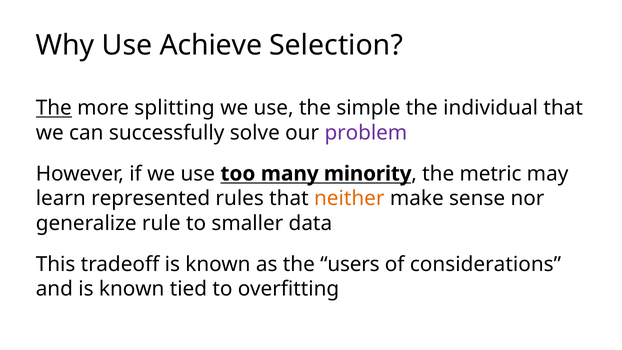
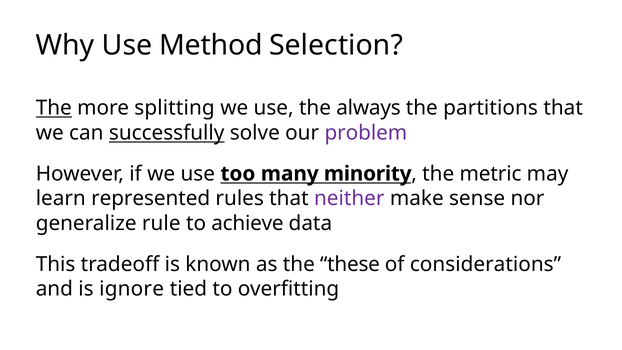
Achieve: Achieve -> Method (211, 45)
simple: simple -> always (369, 108)
individual: individual -> partitions (491, 108)
successfully underline: none -> present (167, 133)
neither colour: orange -> purple (349, 199)
smaller: smaller -> achieve (247, 223)
users: users -> these (350, 264)
and is known: known -> ignore (132, 289)
